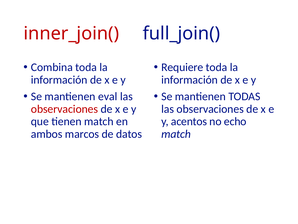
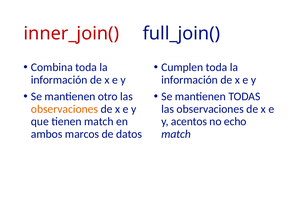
Requiere: Requiere -> Cumplen (182, 67)
eval: eval -> otro (108, 96)
observaciones colour: red -> orange (64, 109)
